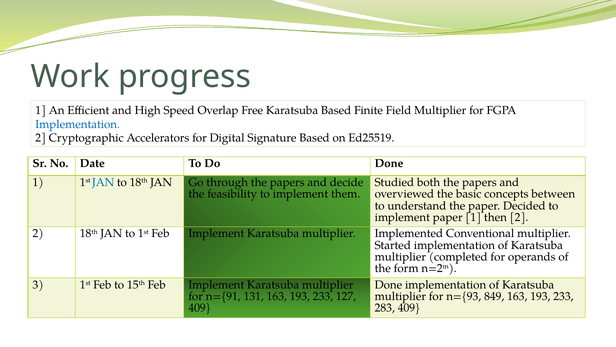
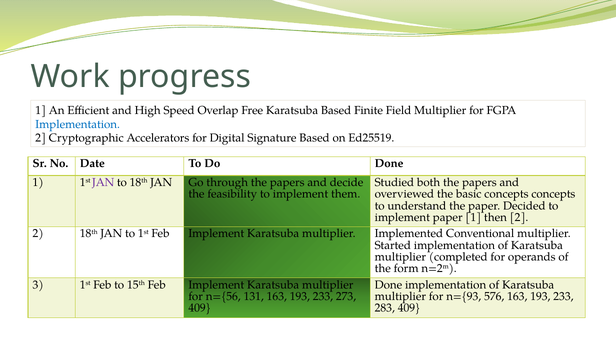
JAN colour: blue -> purple (103, 182)
concepts between: between -> concepts (553, 194)
n={91: n={91 -> n={56 (223, 296)
127: 127 -> 273 (346, 296)
849: 849 -> 576 (494, 296)
